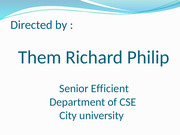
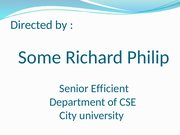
Them: Them -> Some (40, 57)
